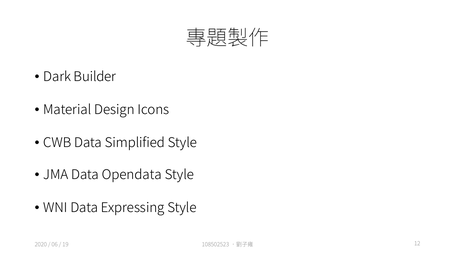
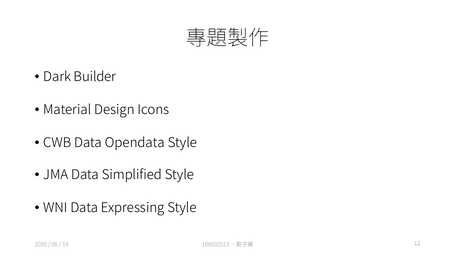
Simplified: Simplified -> Opendata (135, 143)
Opendata: Opendata -> Simplified (132, 175)
